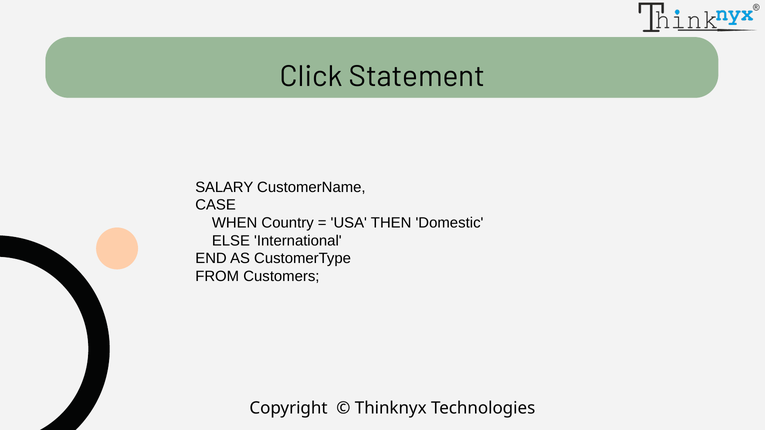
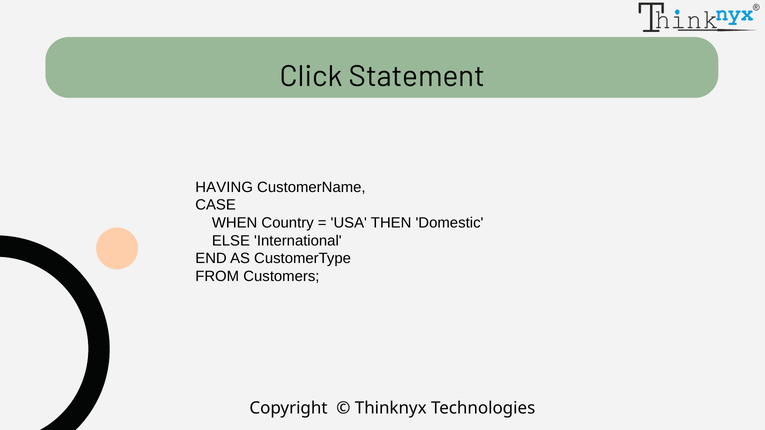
SALARY: SALARY -> HAVING (224, 187)
